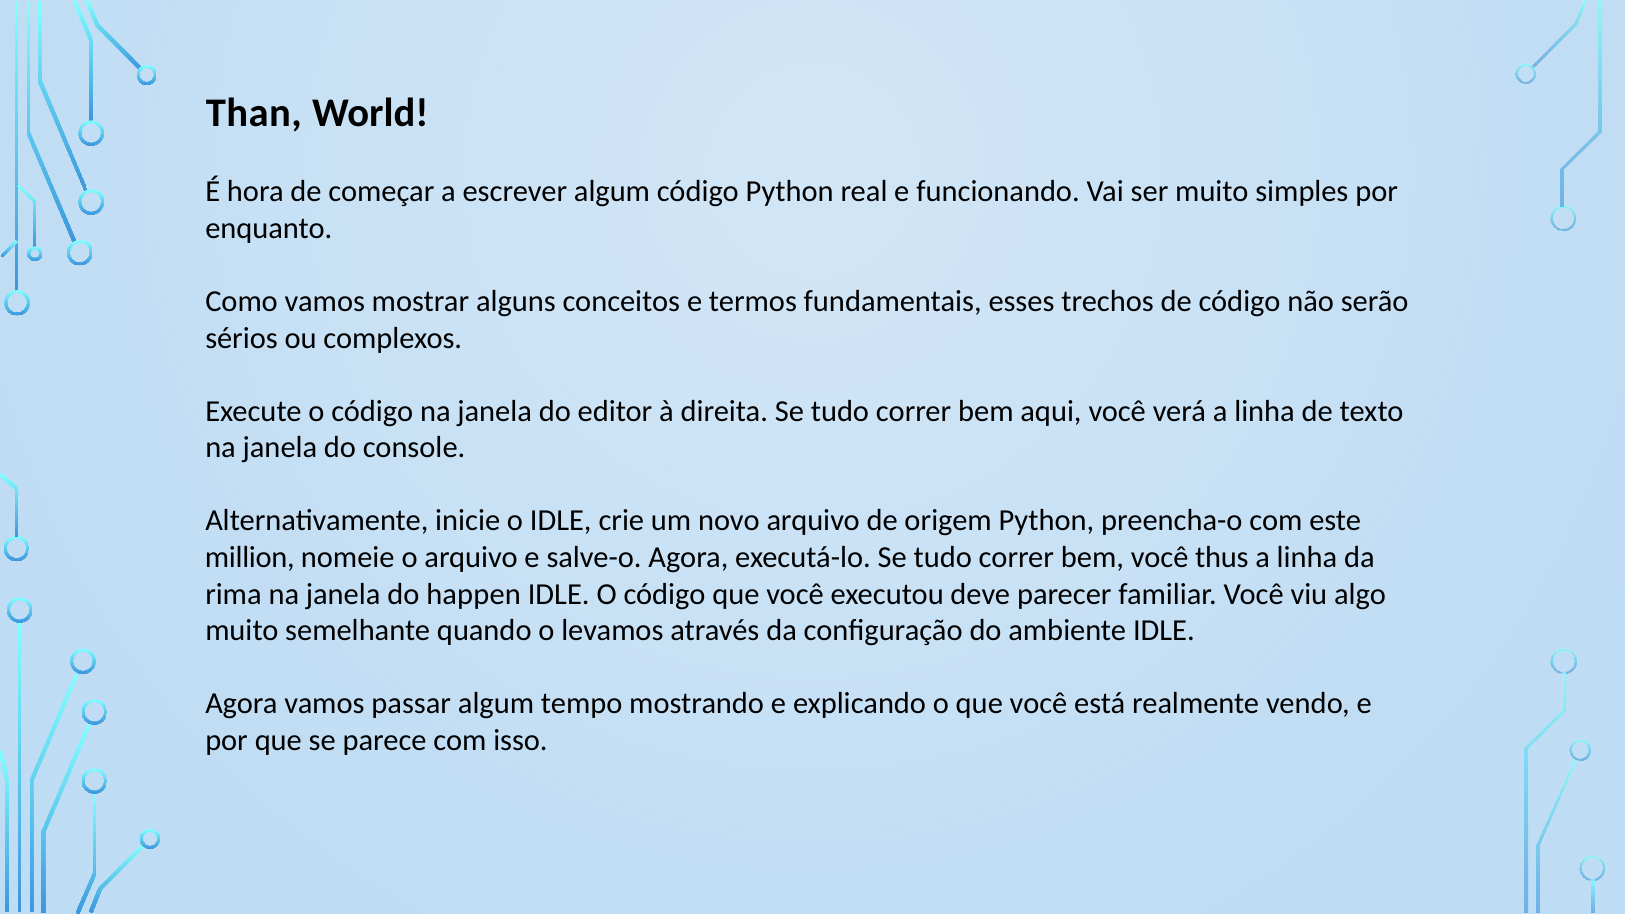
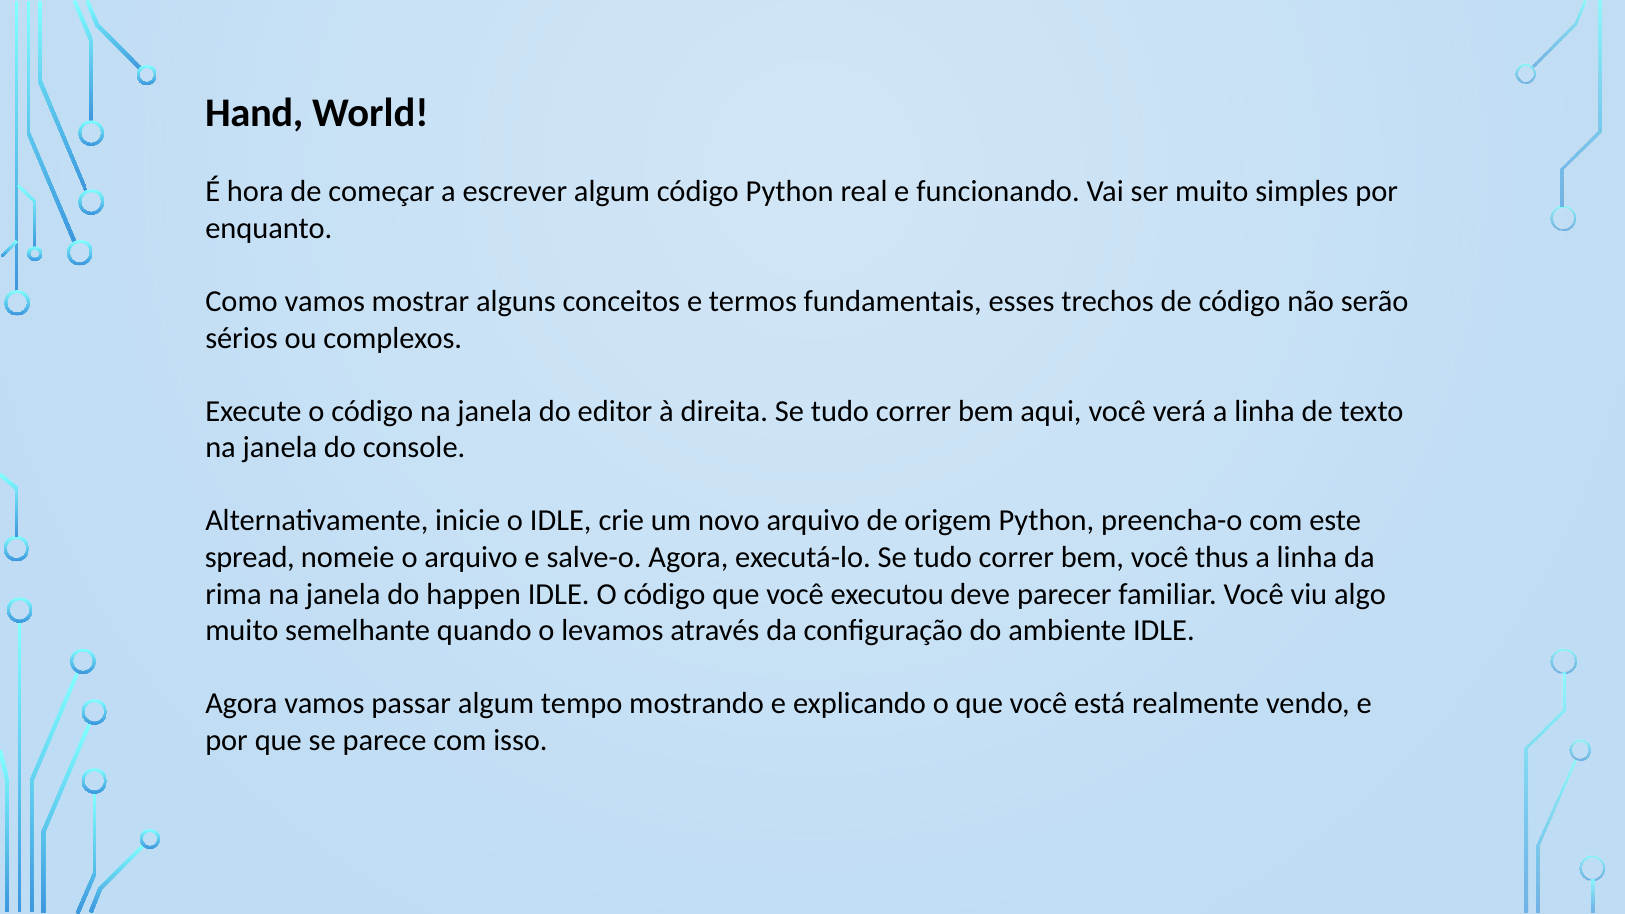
Than: Than -> Hand (254, 113)
million: million -> spread (250, 558)
